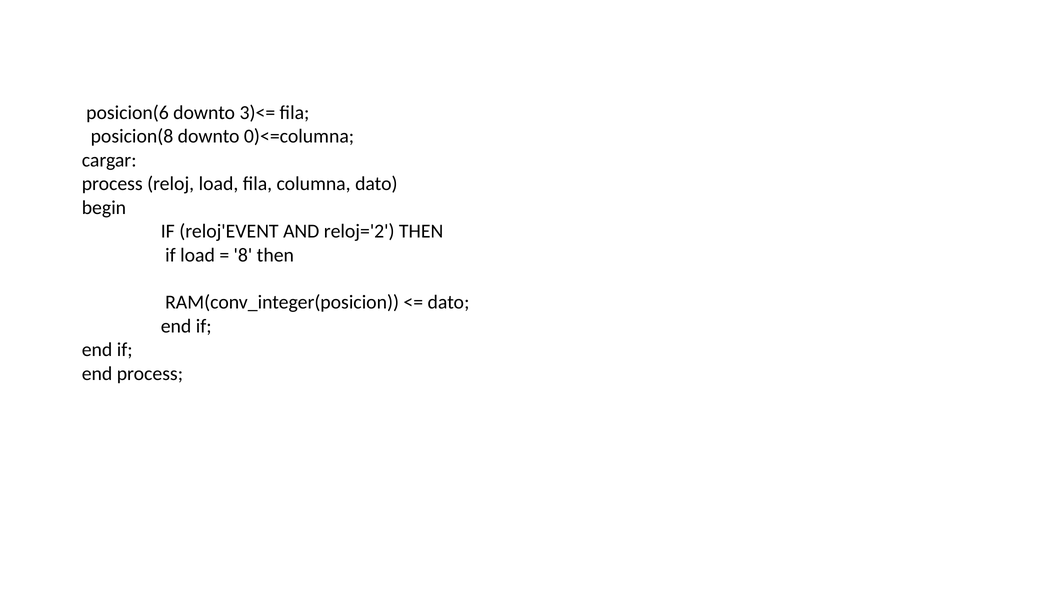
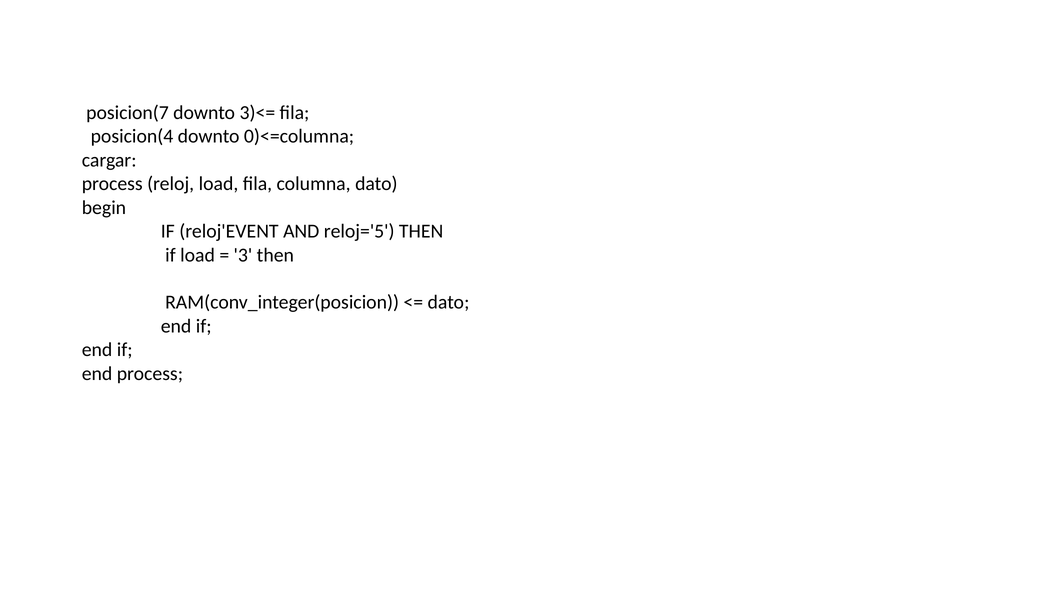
posicion(6: posicion(6 -> posicion(7 (127, 113)
posicion(8: posicion(8 -> posicion(4 (132, 136)
reloj='2: reloj='2 -> reloj='5 (359, 231)
8: 8 -> 3 (243, 255)
